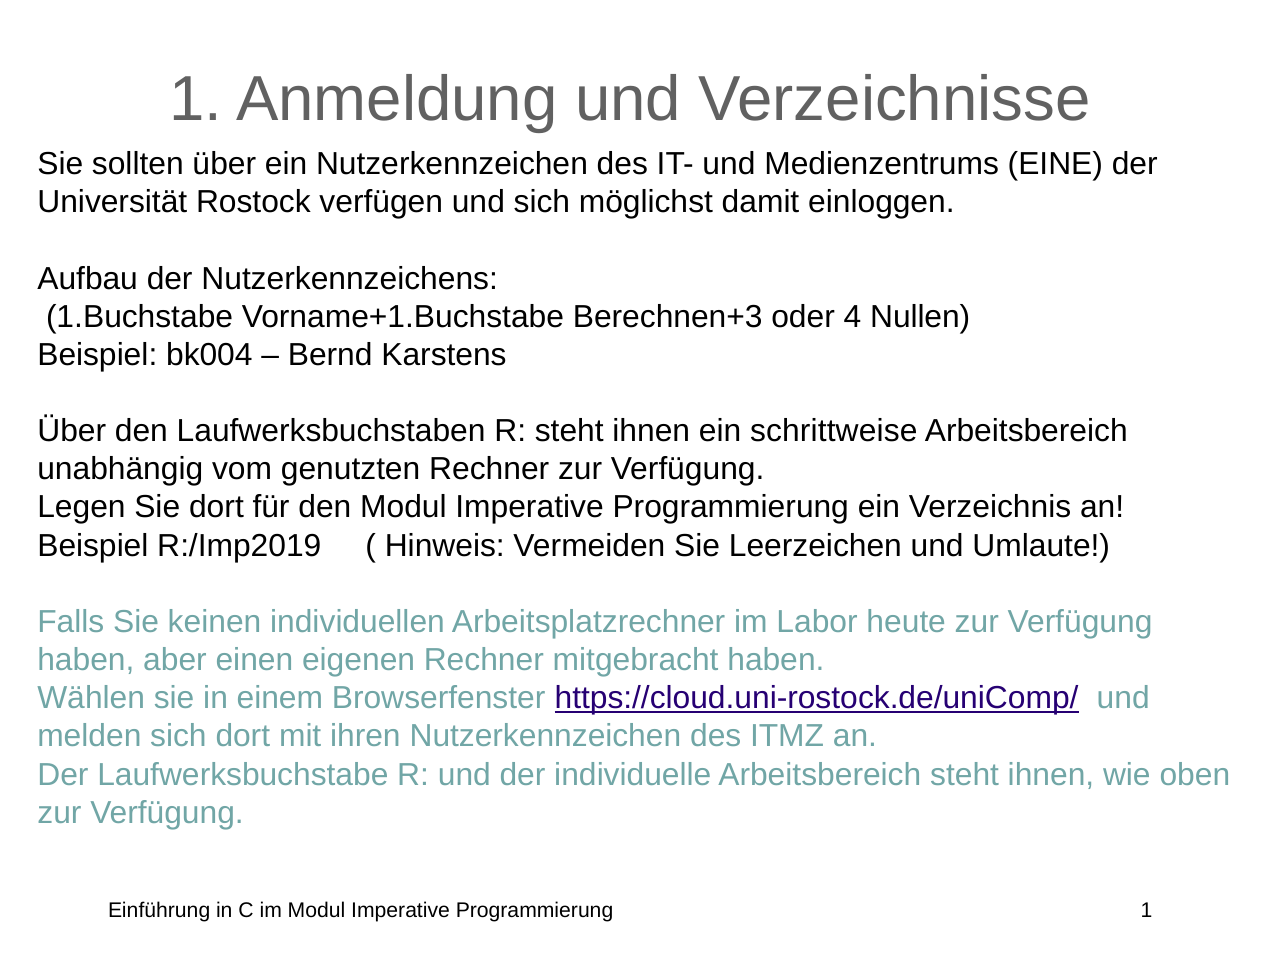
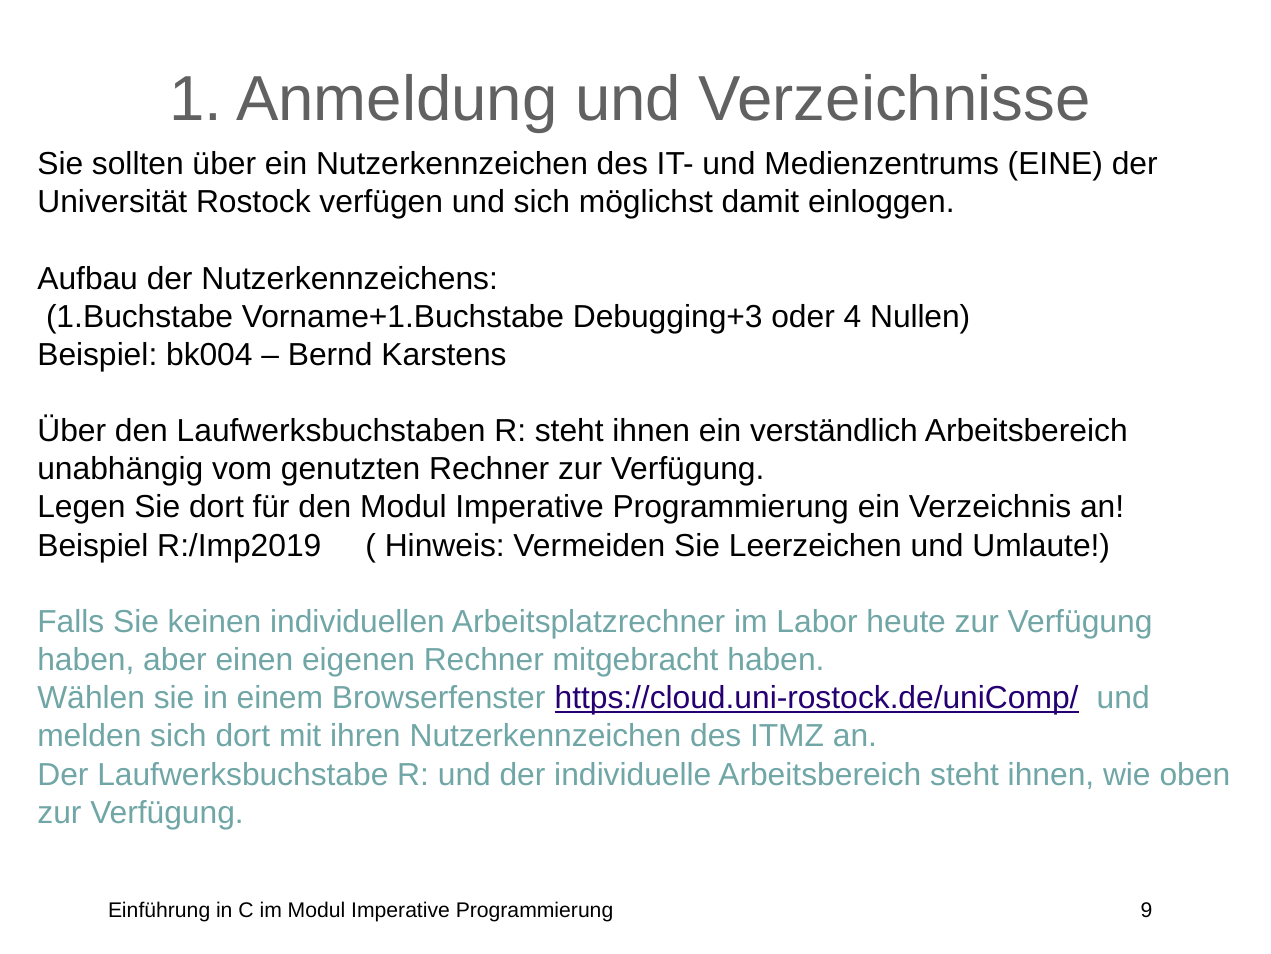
Berechnen+3: Berechnen+3 -> Debugging+3 (668, 316)
schrittweise: schrittweise -> verständlich (834, 431)
Programmierung 1: 1 -> 9 (1147, 910)
